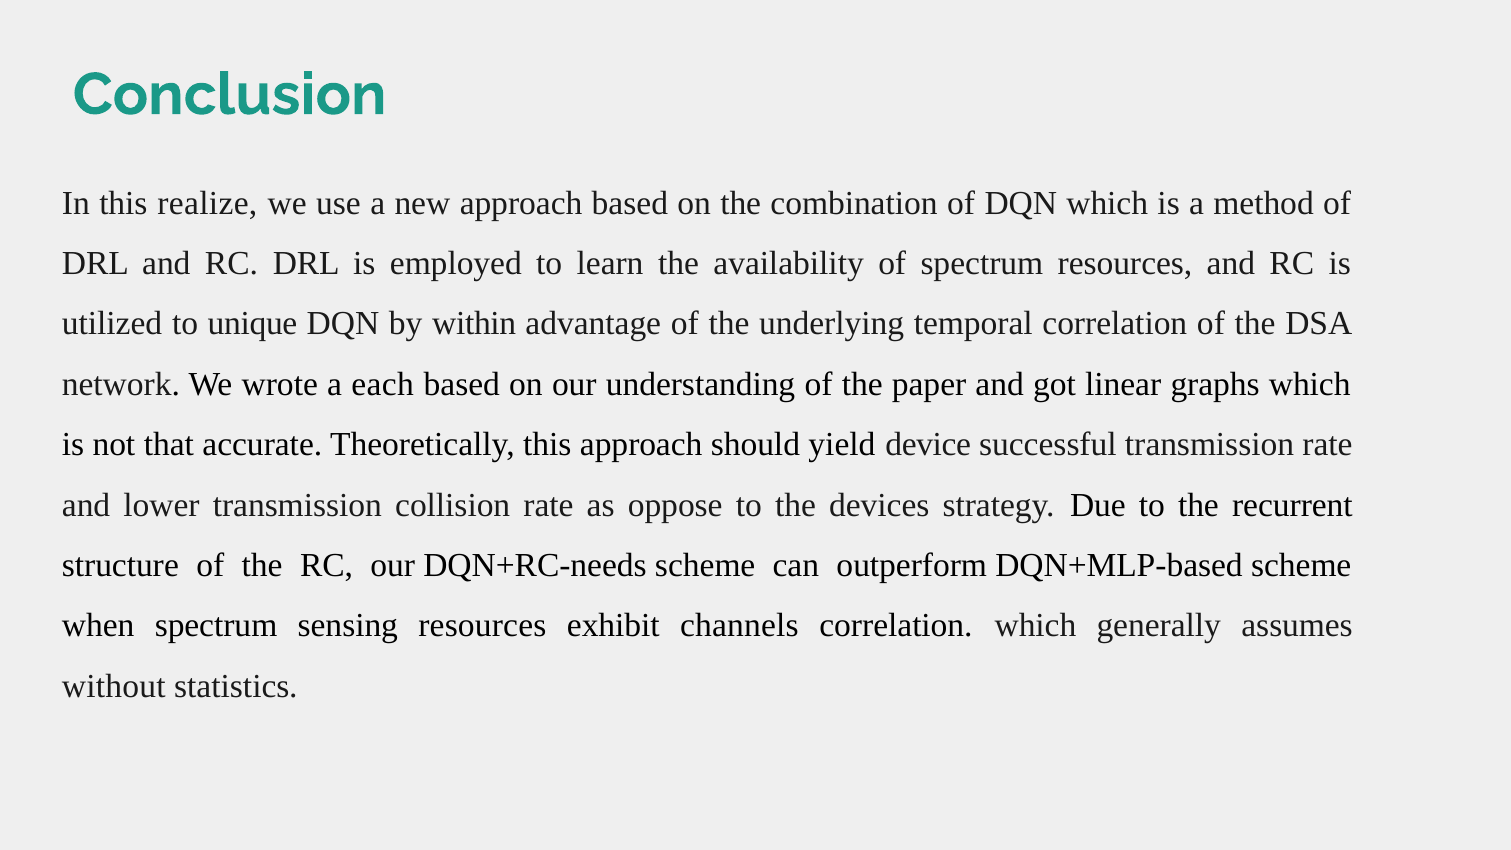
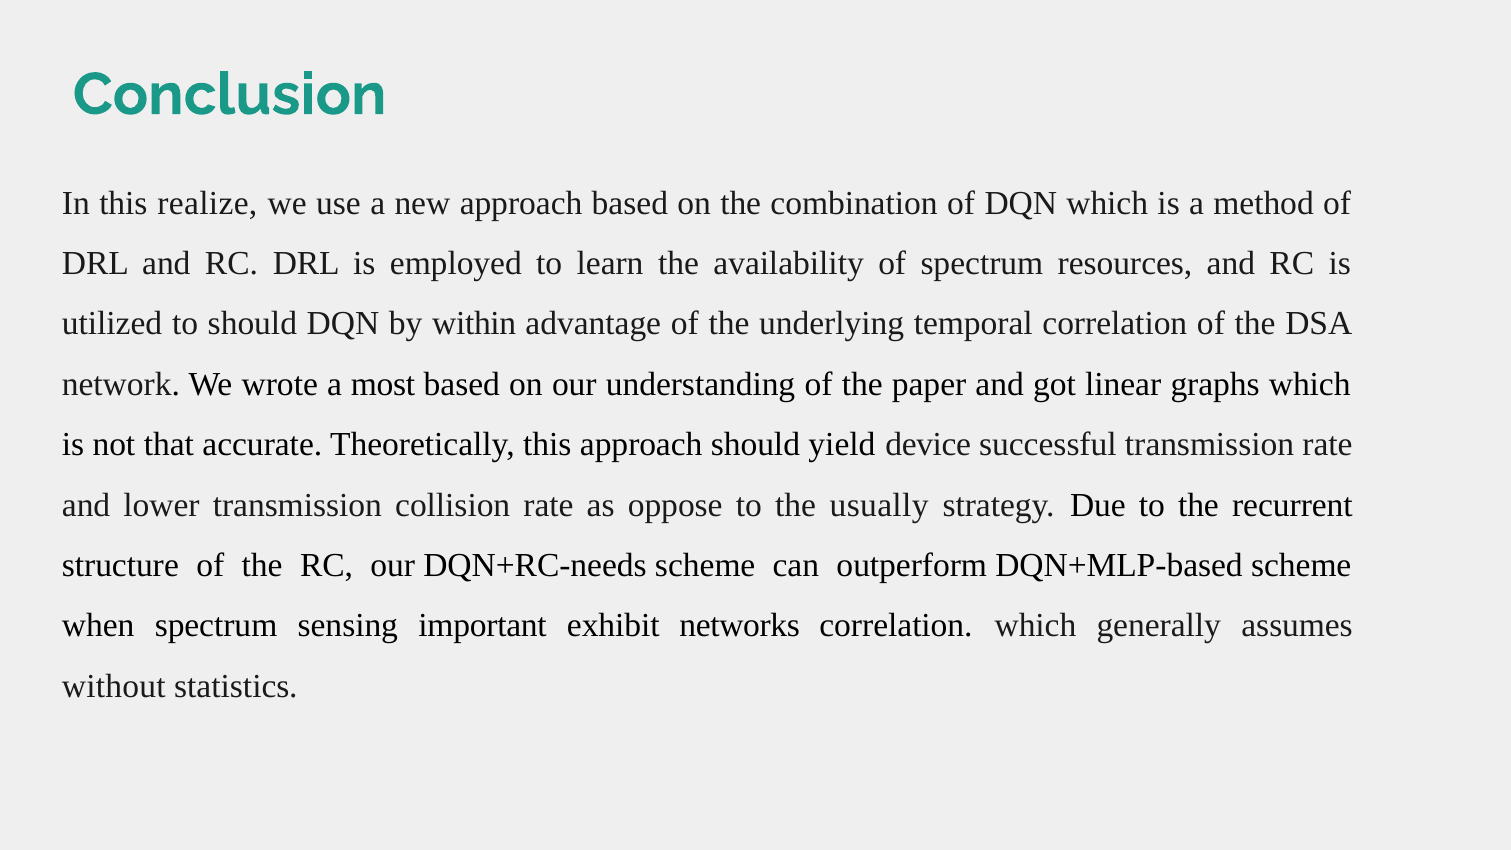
to unique: unique -> should (252, 324)
each: each -> most (383, 384)
devices: devices -> usually (879, 505)
sensing resources: resources -> important (483, 626)
channels: channels -> networks (740, 626)
